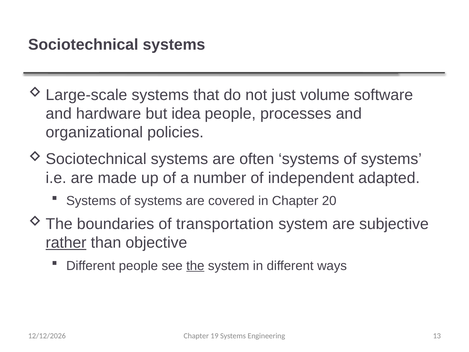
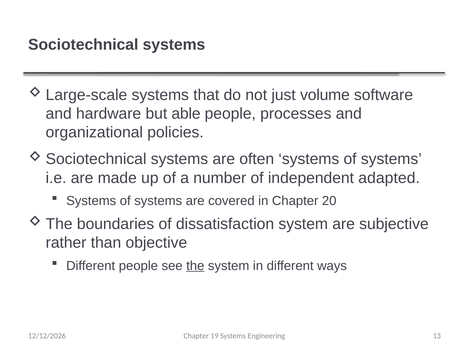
idea: idea -> able (186, 114)
transportation: transportation -> dissatisfaction (225, 224)
rather underline: present -> none (66, 243)
